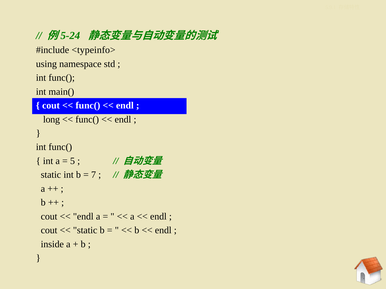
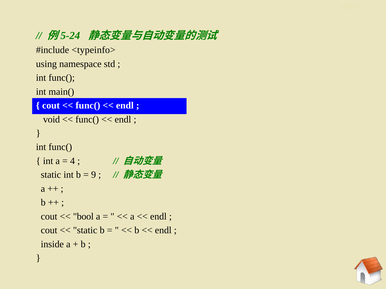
long: long -> void (51, 120)
5: 5 -> 4 (72, 161)
7: 7 -> 9 (94, 175)
endl: endl -> bool (83, 217)
